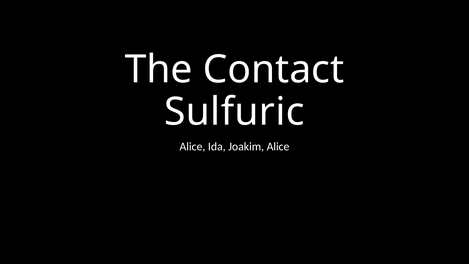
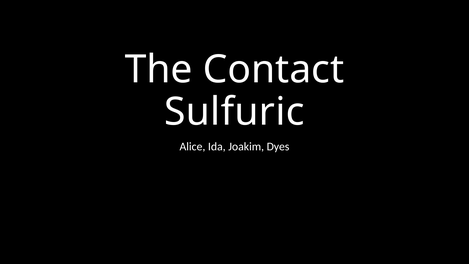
Joakim Alice: Alice -> Dyes (278, 147)
